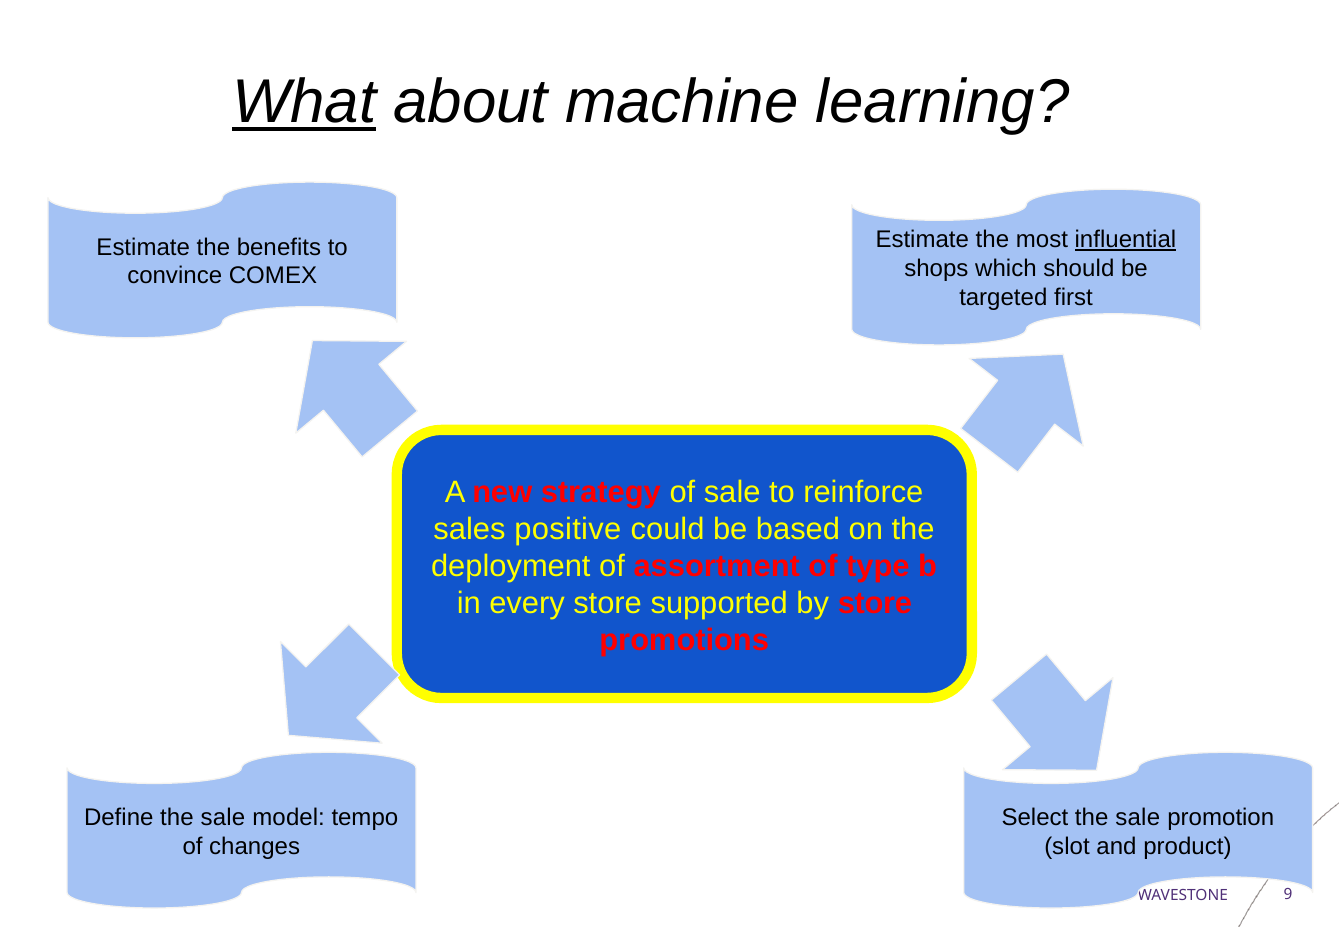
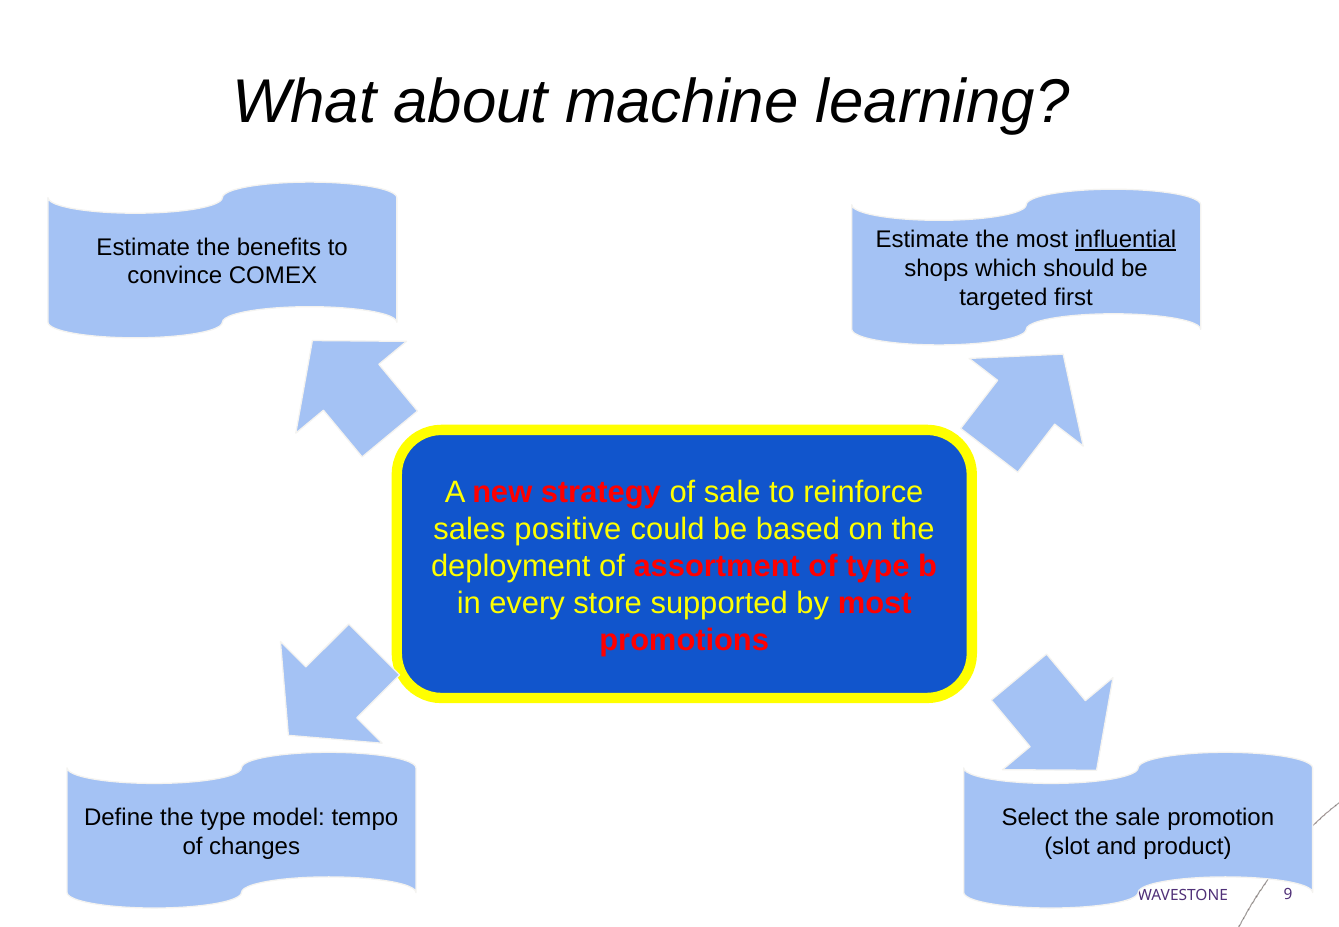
What underline: present -> none (304, 103)
by store: store -> most (875, 603)
Define the sale: sale -> type (223, 817)
